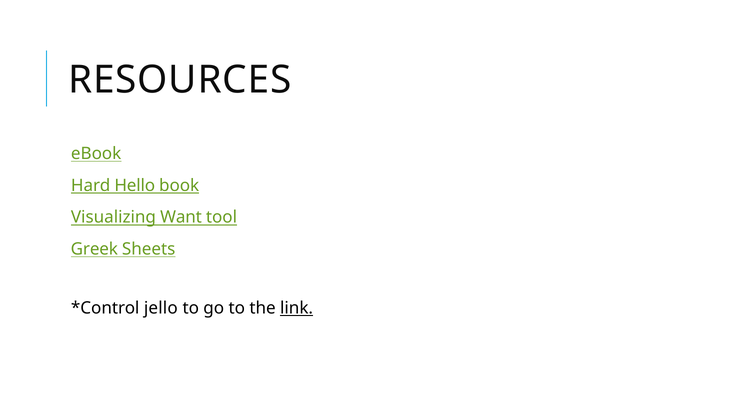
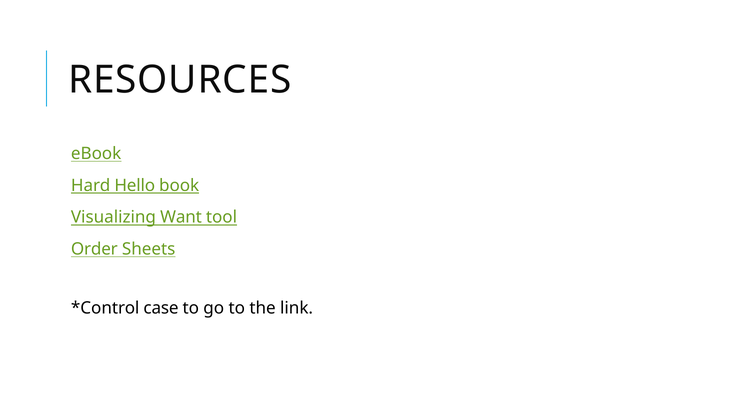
Greek: Greek -> Order (94, 249)
jello: jello -> case (161, 308)
link underline: present -> none (297, 308)
